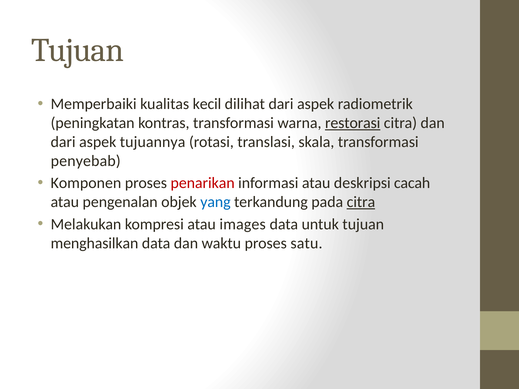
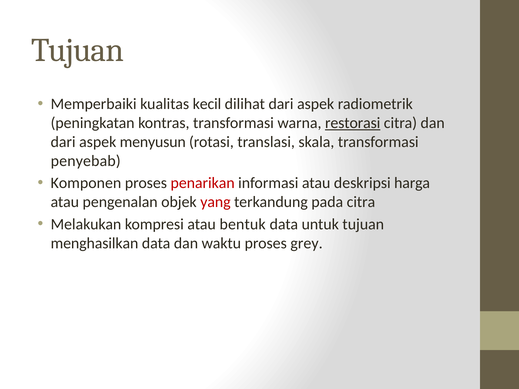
tujuannya: tujuannya -> menyusun (153, 142)
cacah: cacah -> harga (412, 183)
yang colour: blue -> red (215, 202)
citra underline: present -> none (361, 202)
images: images -> bentuk (243, 224)
satu: satu -> grey (307, 243)
